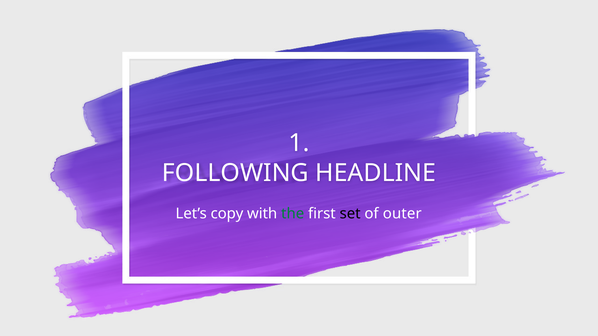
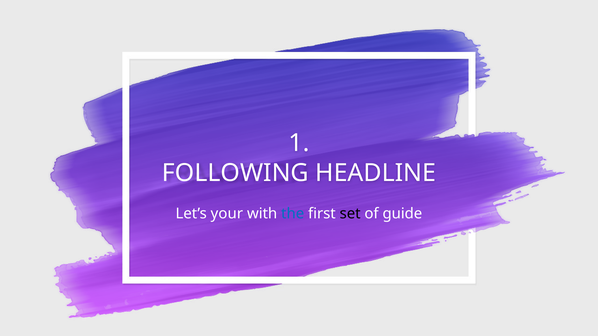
copy: copy -> your (227, 214)
the colour: green -> blue (293, 214)
outer: outer -> guide (402, 214)
